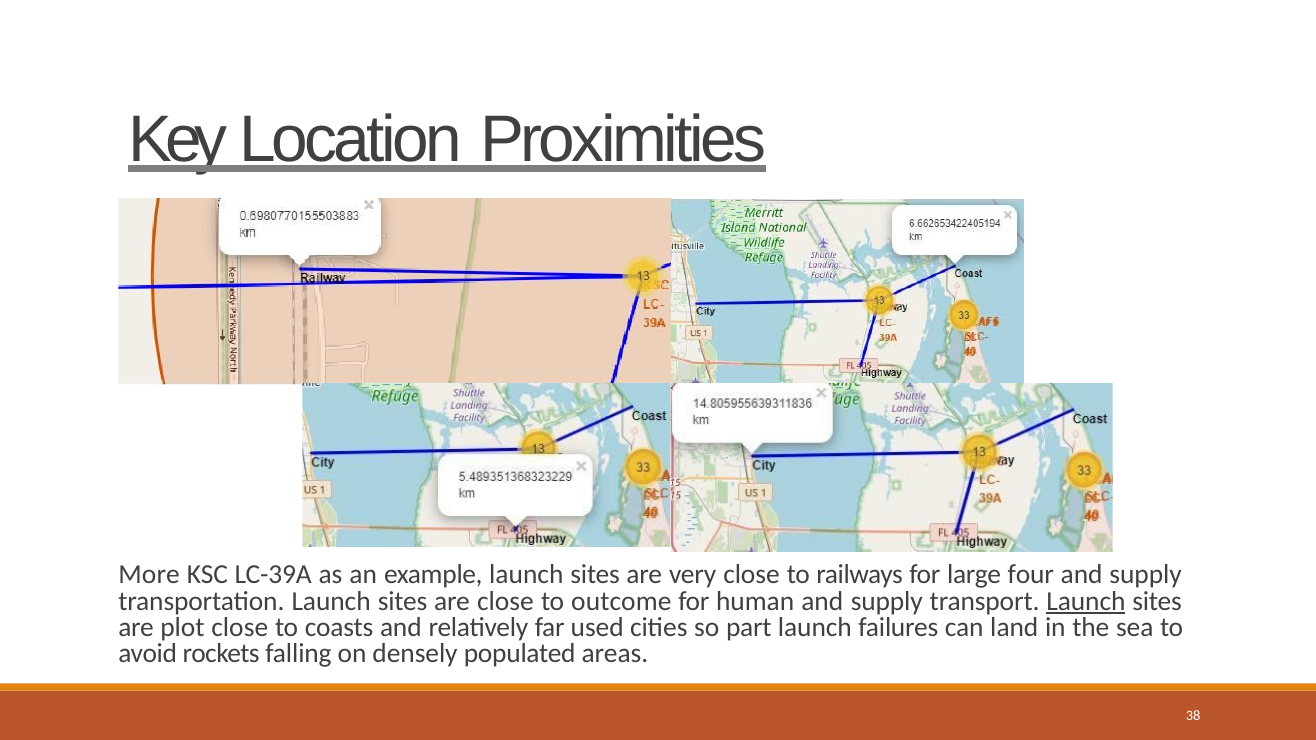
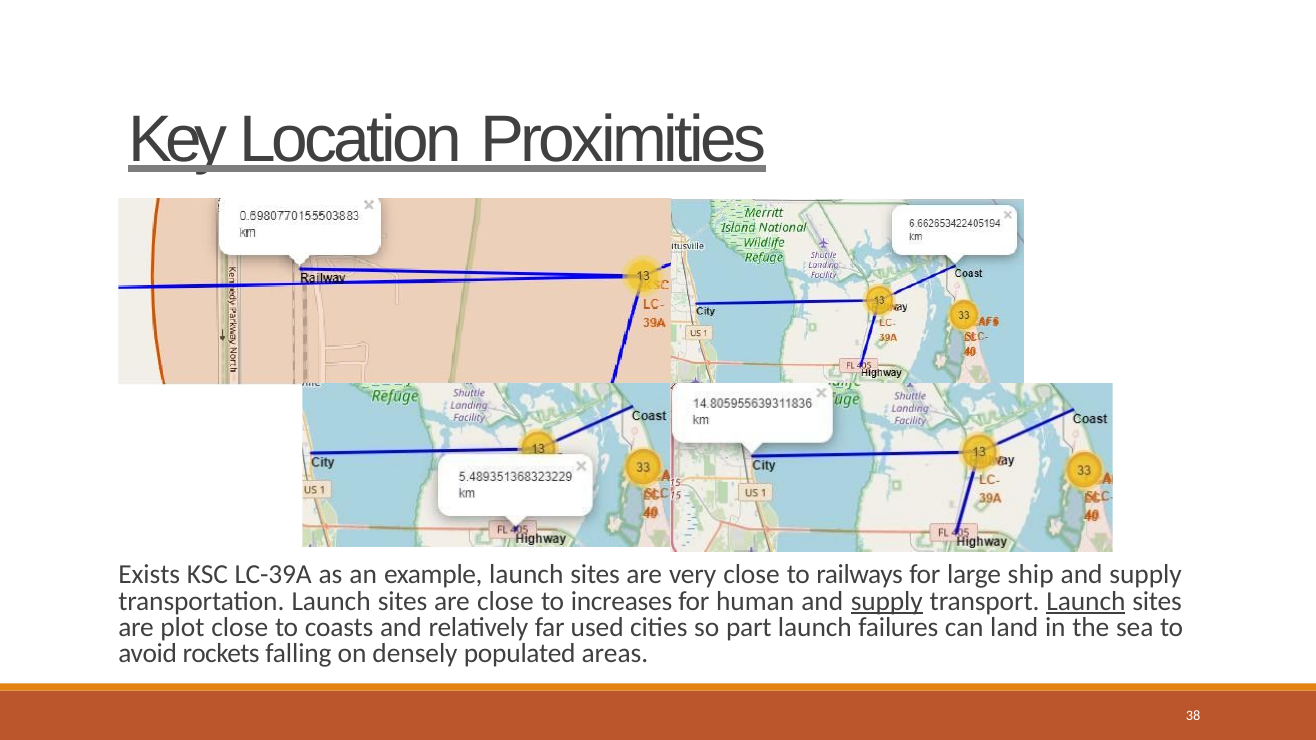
More: More -> Exists (149, 575)
four: four -> ship (1031, 575)
outcome: outcome -> increases (622, 601)
supply underline: none -> present (887, 601)
